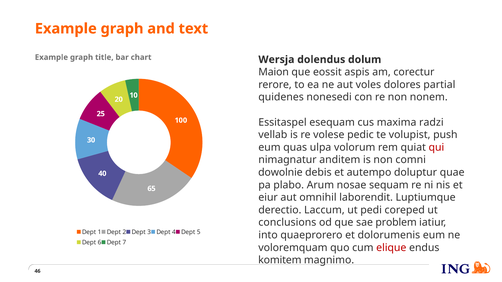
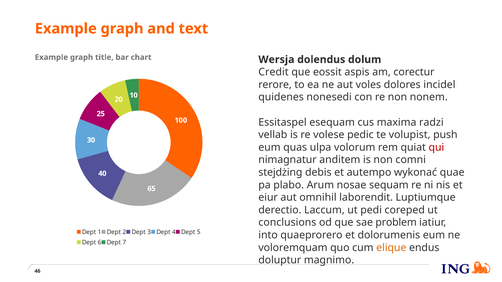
Maion: Maion -> Credit (274, 72)
partial: partial -> incidel (439, 85)
dowolnie: dowolnie -> stejdżing (280, 173)
doluptur: doluptur -> wykonać (416, 173)
elique colour: red -> orange (391, 248)
komitem: komitem -> doluptur (280, 261)
